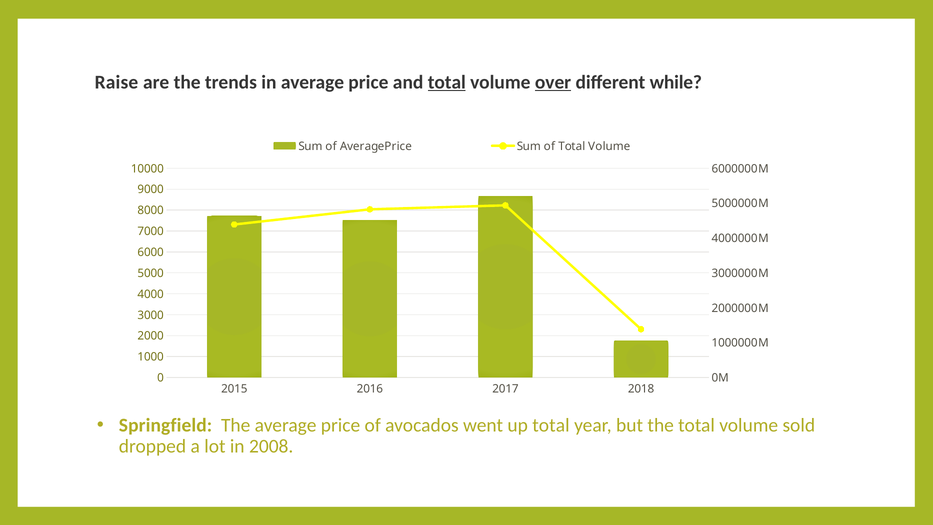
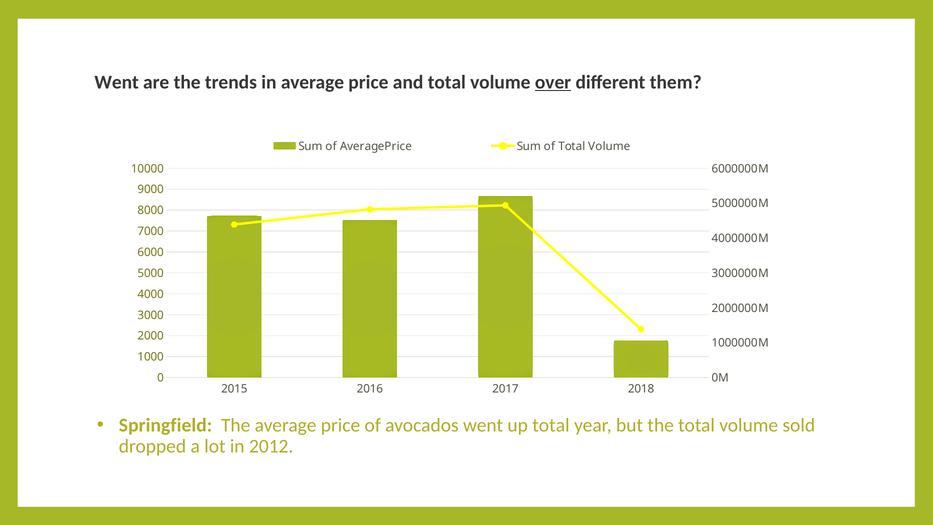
Raise: Raise -> Went (117, 82)
total underline: present -> none (447, 82)
while: while -> them (676, 82)
2008: 2008 -> 2012 (271, 446)
